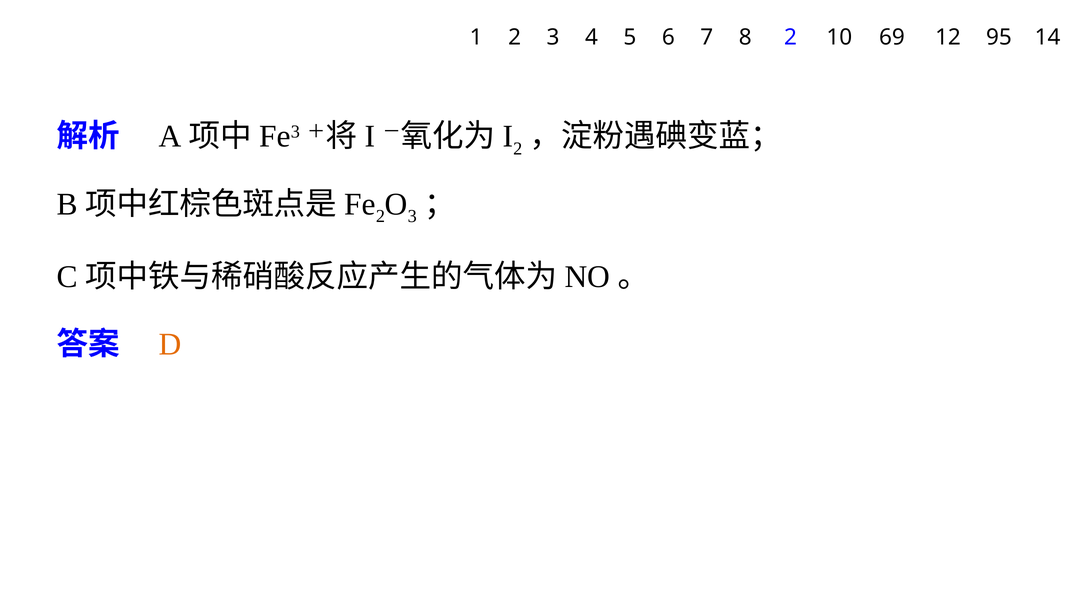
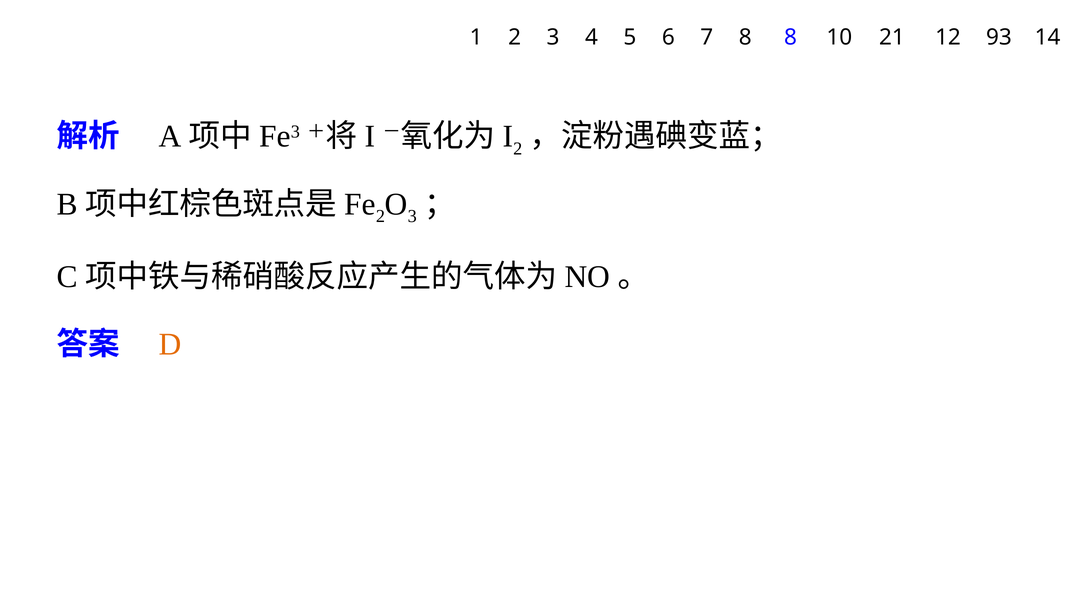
8 2: 2 -> 8 (791, 37)
69: 69 -> 21 (892, 37)
95: 95 -> 93 (999, 37)
